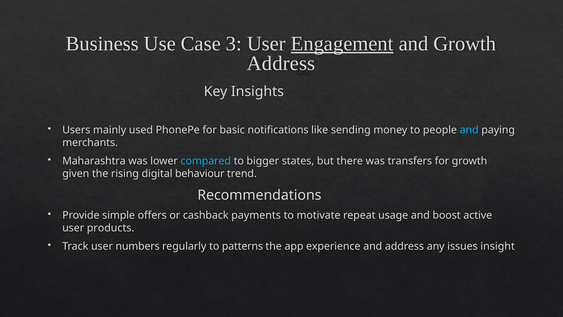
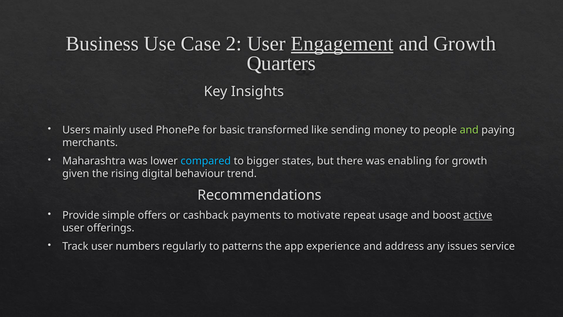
3: 3 -> 2 (234, 44)
Address: Address -> Quarters (281, 63)
notifications: notifications -> transformed (278, 130)
and colour: light blue -> light green (469, 130)
transfers: transfers -> enabling (410, 161)
active underline: none -> present (478, 215)
products: products -> offerings (111, 228)
insight: insight -> service (498, 246)
